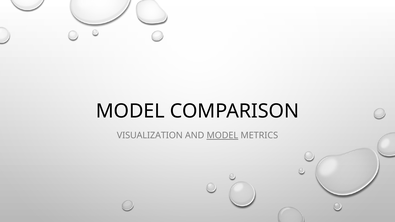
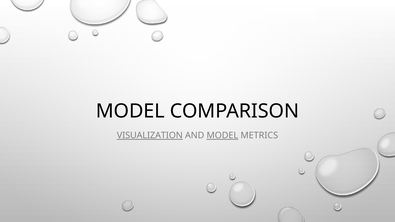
VISUALIZATION underline: none -> present (150, 136)
